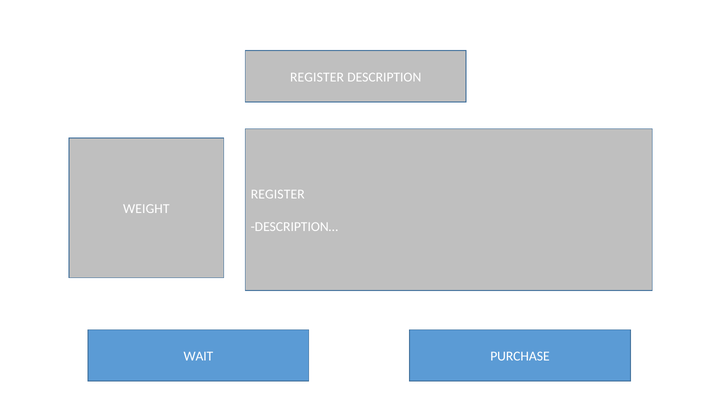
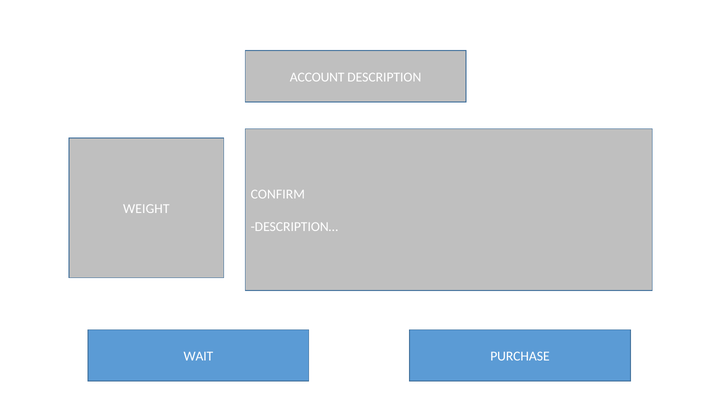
REGISTER: REGISTER -> ACCOUNT (317, 77)
REGISTER: REGISTER -> CONFIRM (278, 194)
